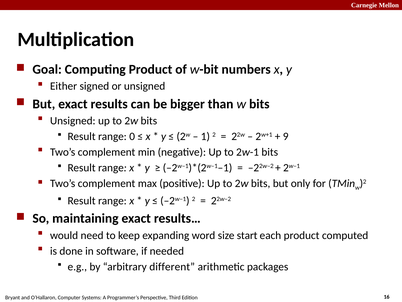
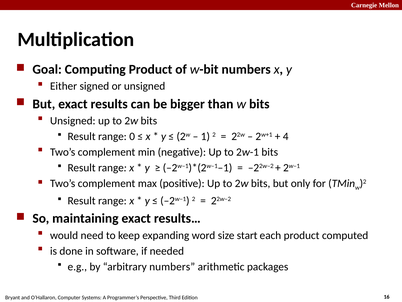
9: 9 -> 4 (286, 136)
arbitrary different: different -> numbers (172, 266)
